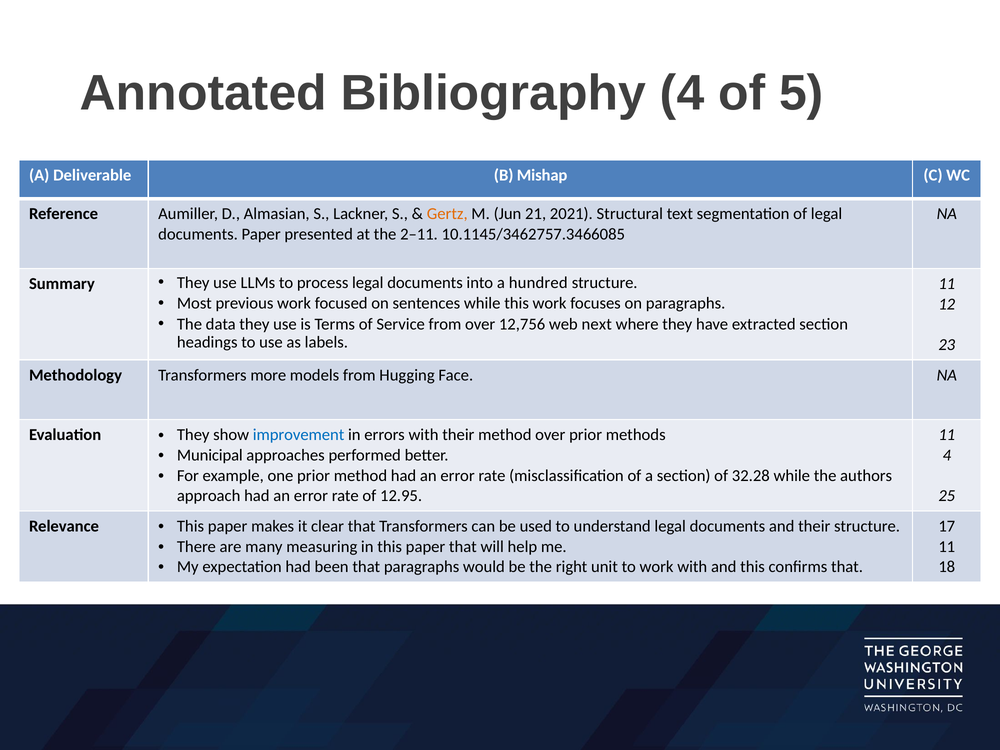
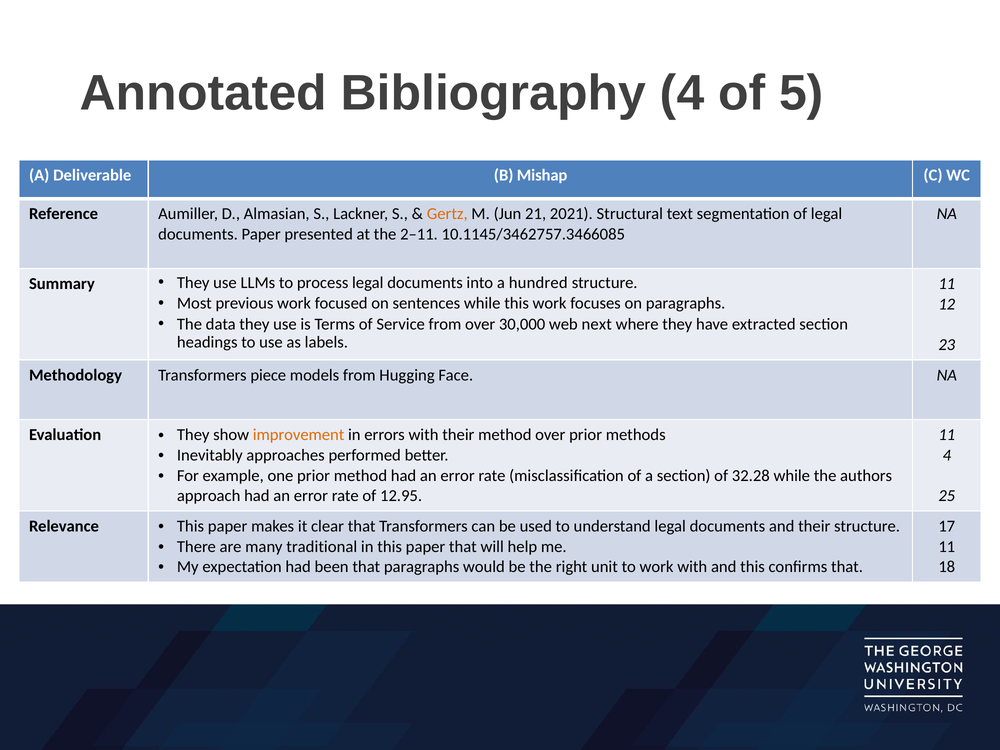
12,756: 12,756 -> 30,000 (522, 324)
more: more -> piece (268, 375)
improvement colour: blue -> orange (299, 435)
Municipal: Municipal -> Inevitably (210, 455)
measuring: measuring -> traditional (322, 547)
